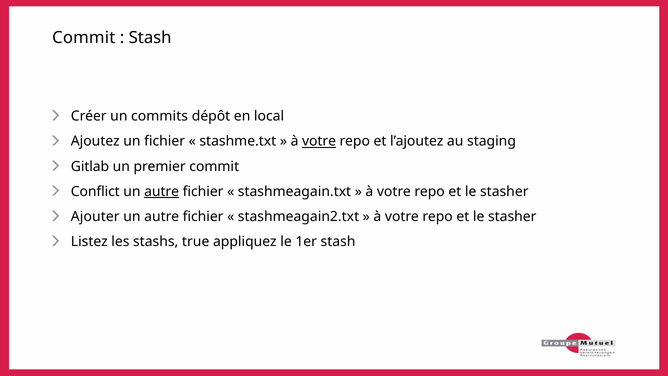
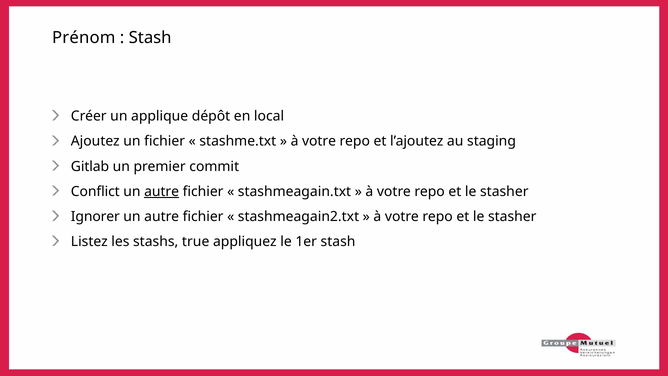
Commit: Commit -> Prénom (84, 38)
commits: commits -> applique (160, 116)
votre underline: present -> none (319, 141)
Ajouter: Ajouter -> Ignorer (95, 217)
